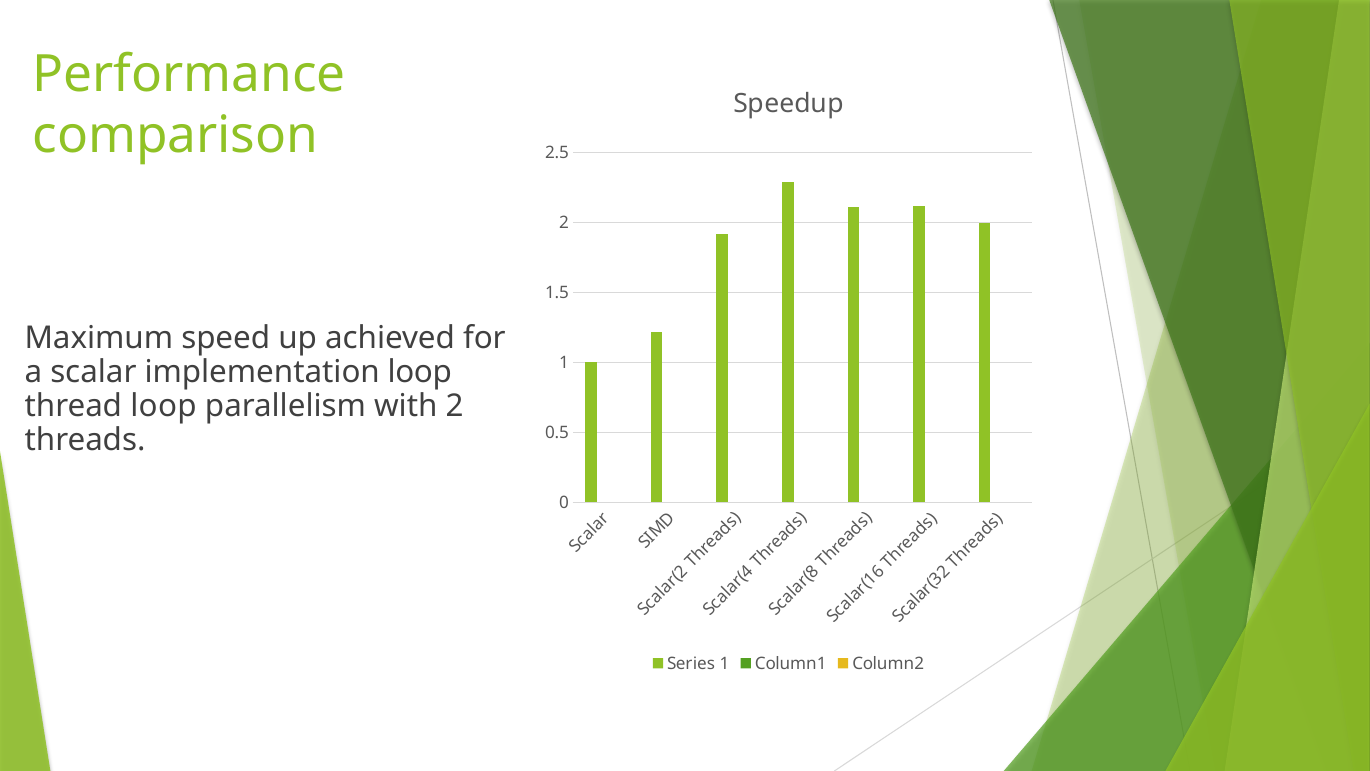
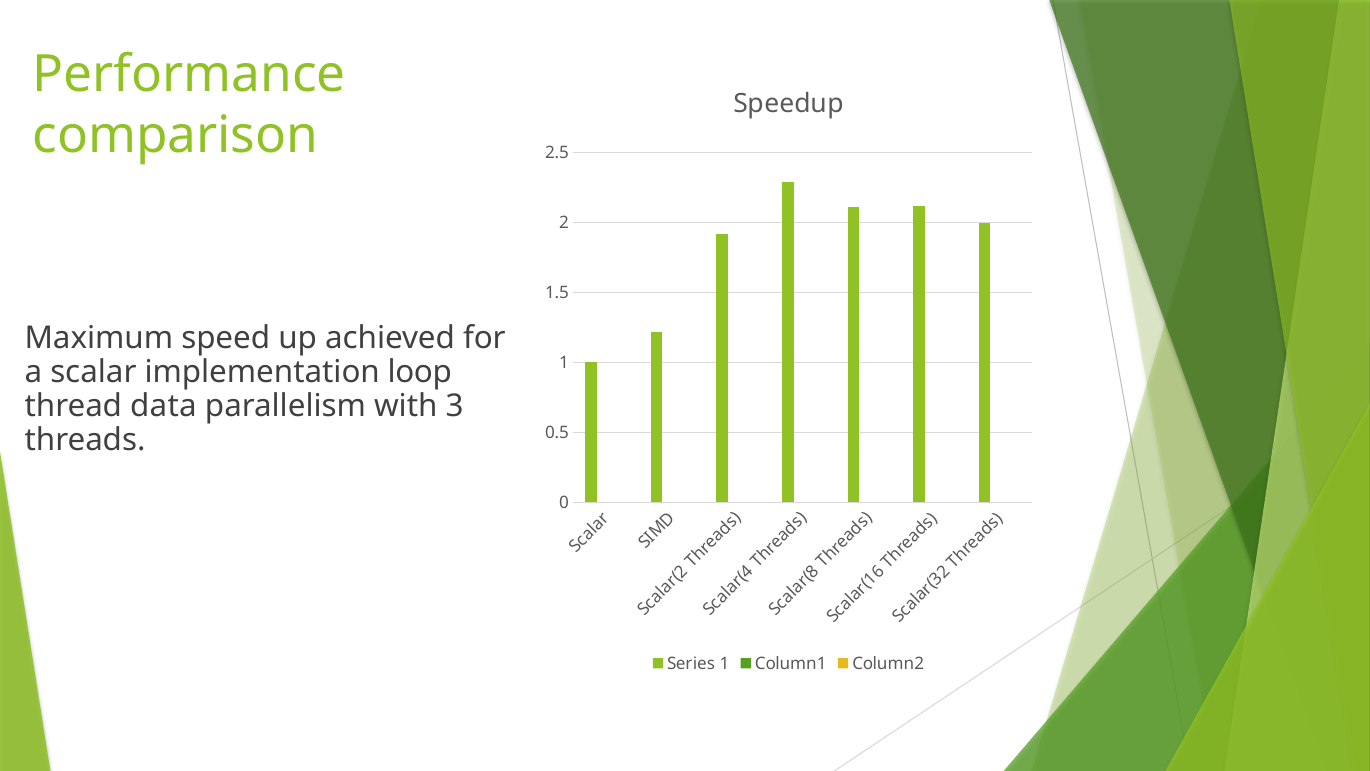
thread loop: loop -> data (163, 406)
with 2: 2 -> 3 (455, 406)
